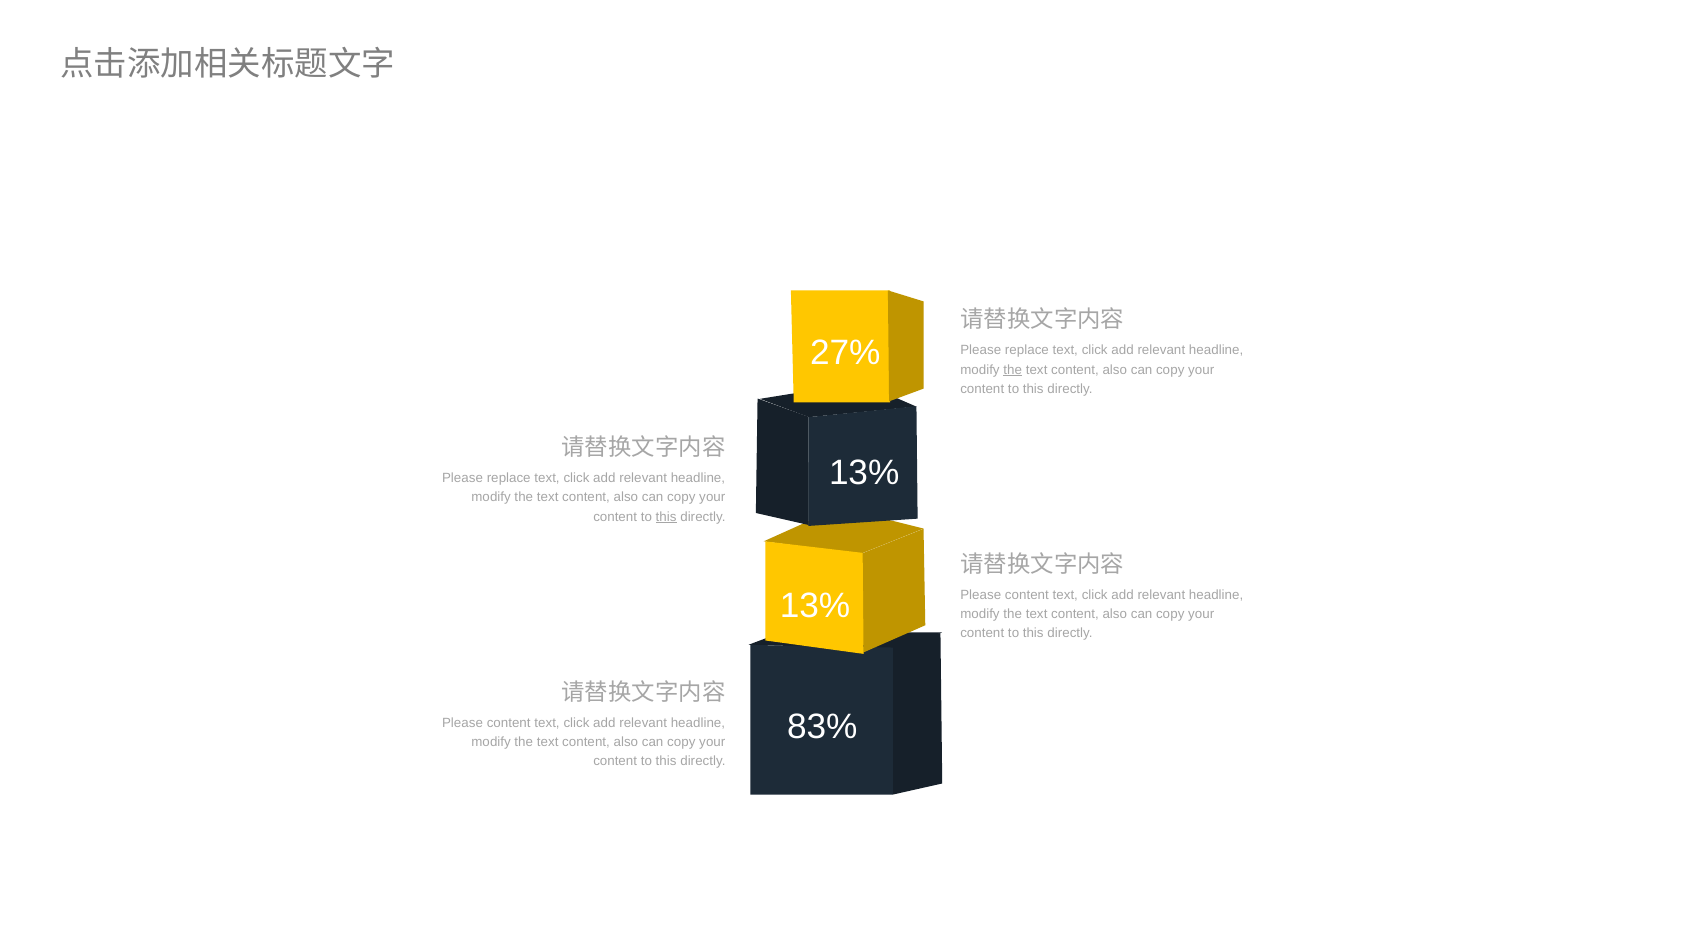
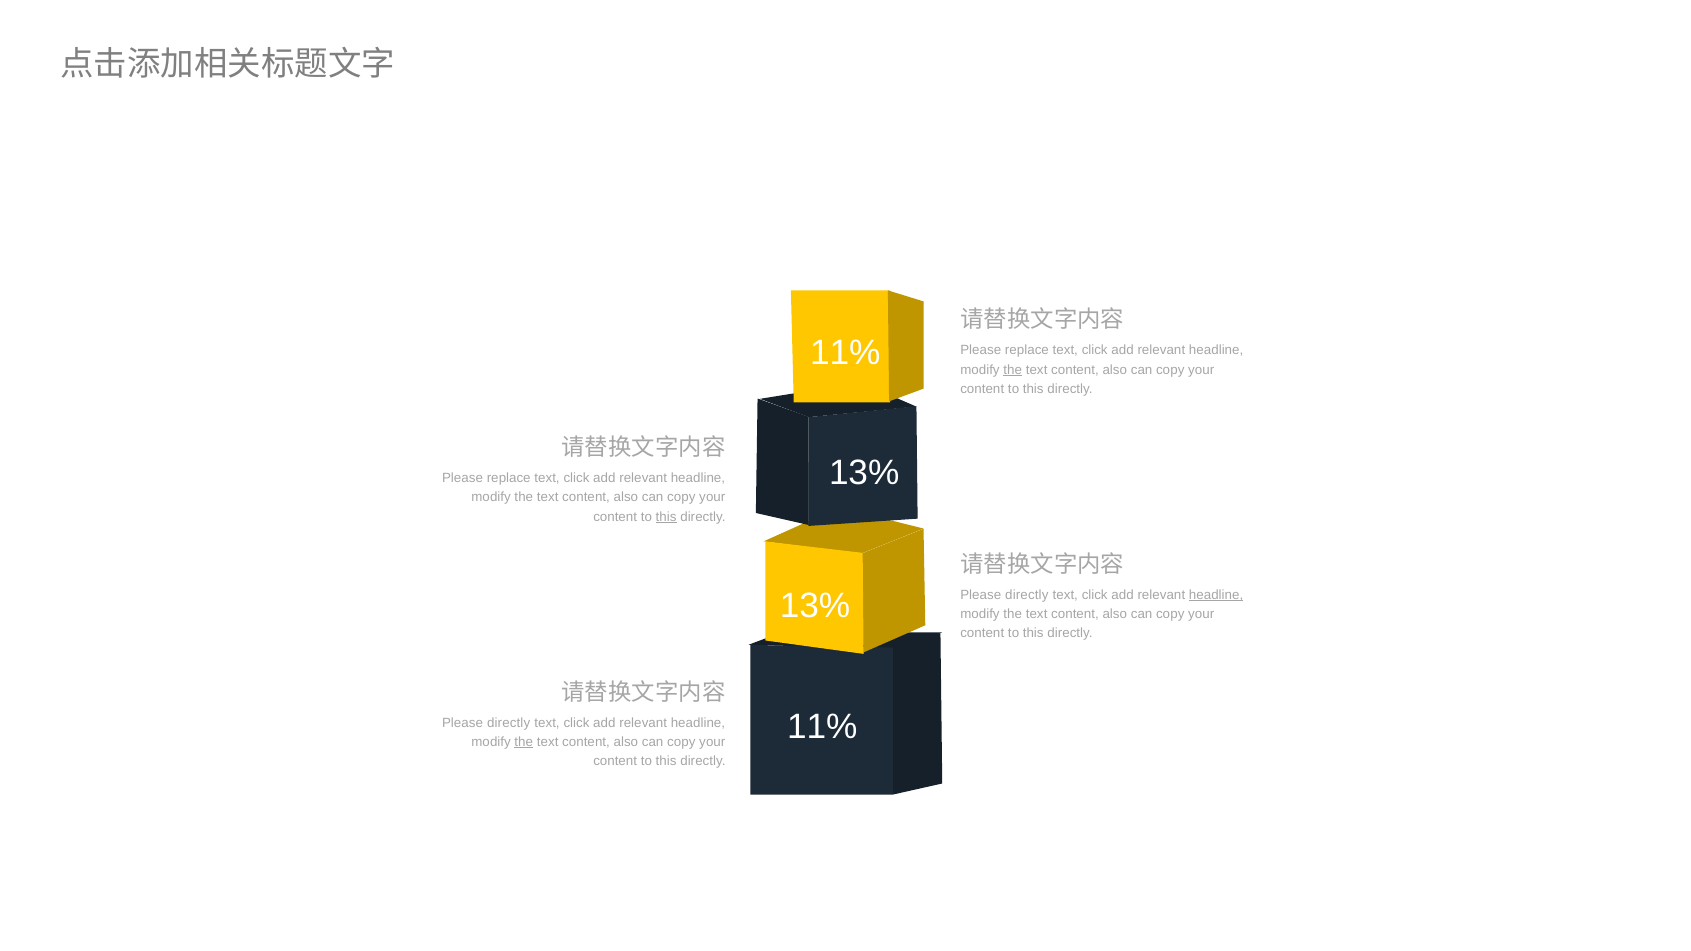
27%: 27% -> 11% (845, 353)
content: content -> directly (1027, 595)
headline underline: none -> present (1216, 595)
83%: 83% -> 11% (822, 727)
content: content -> directly (509, 723)
the underline: none -> present (524, 742)
